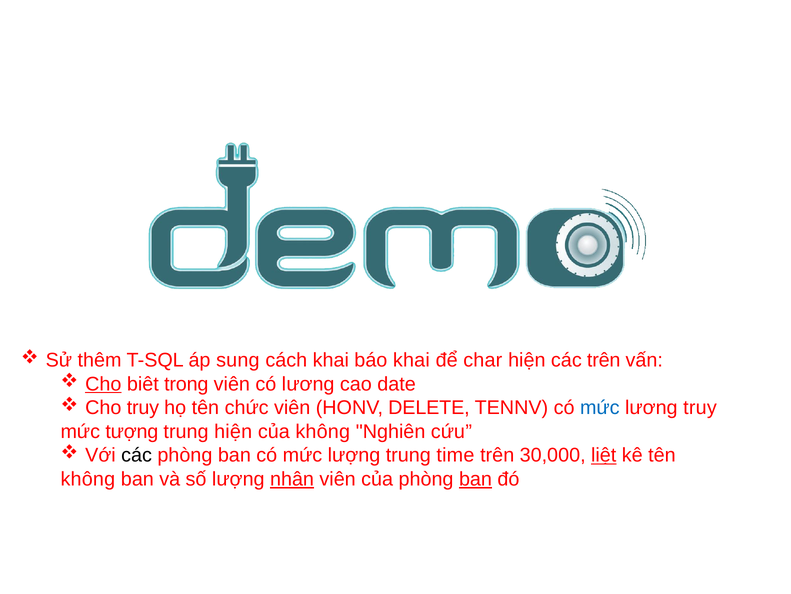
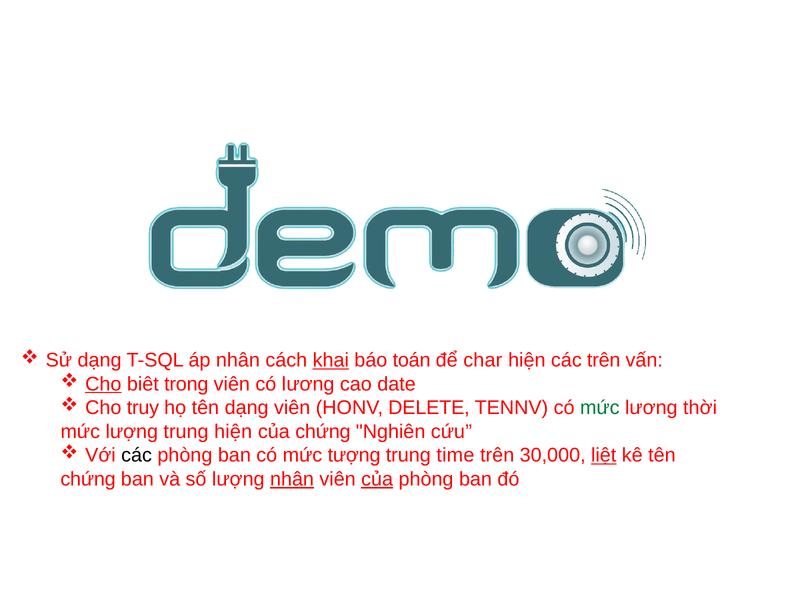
Sử thêm: thêm -> dạng (100, 360)
áp sung: sung -> nhân (238, 360)
khai underline: none -> present (331, 360)
báo khai: khai -> toán (412, 360)
tên chức: chức -> dạng (247, 407)
mức colour: blue -> green (600, 407)
lương truy: truy -> thời (700, 407)
mức tượng: tượng -> lượng (132, 431)
của không: không -> chứng (323, 431)
mức lượng: lượng -> tượng (354, 455)
không: không -> chứng (88, 479)
của underline: none -> present (377, 479)
ban underline: present -> none (475, 479)
